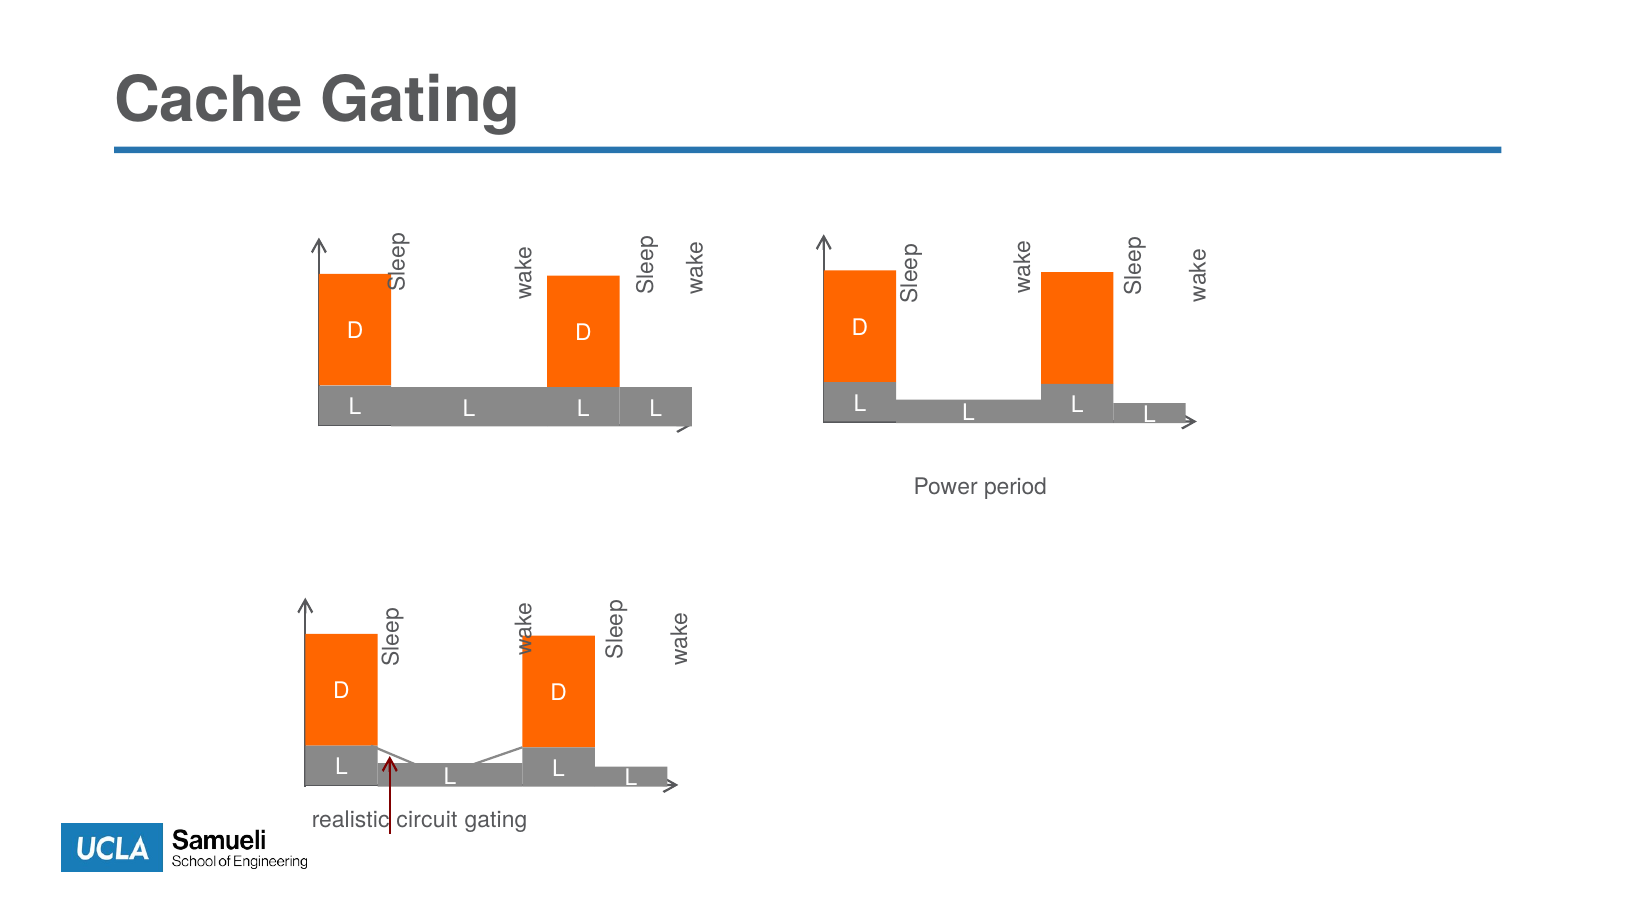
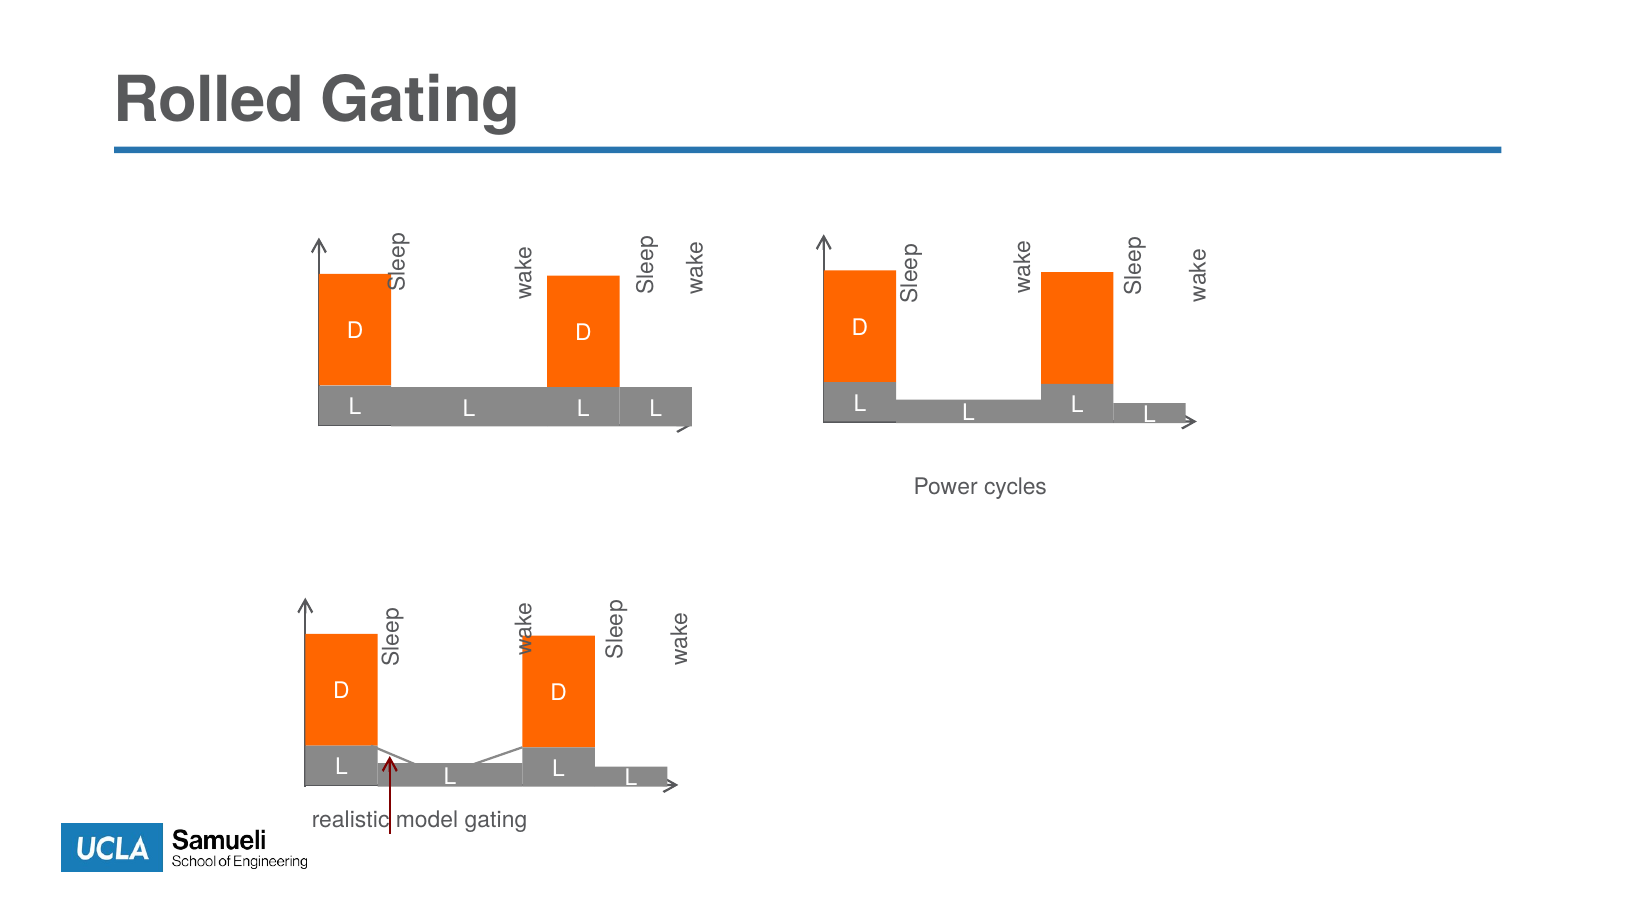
Cache: Cache -> Rolled (209, 100)
period: period -> cycles (1016, 487)
circuit: circuit -> model (427, 820)
